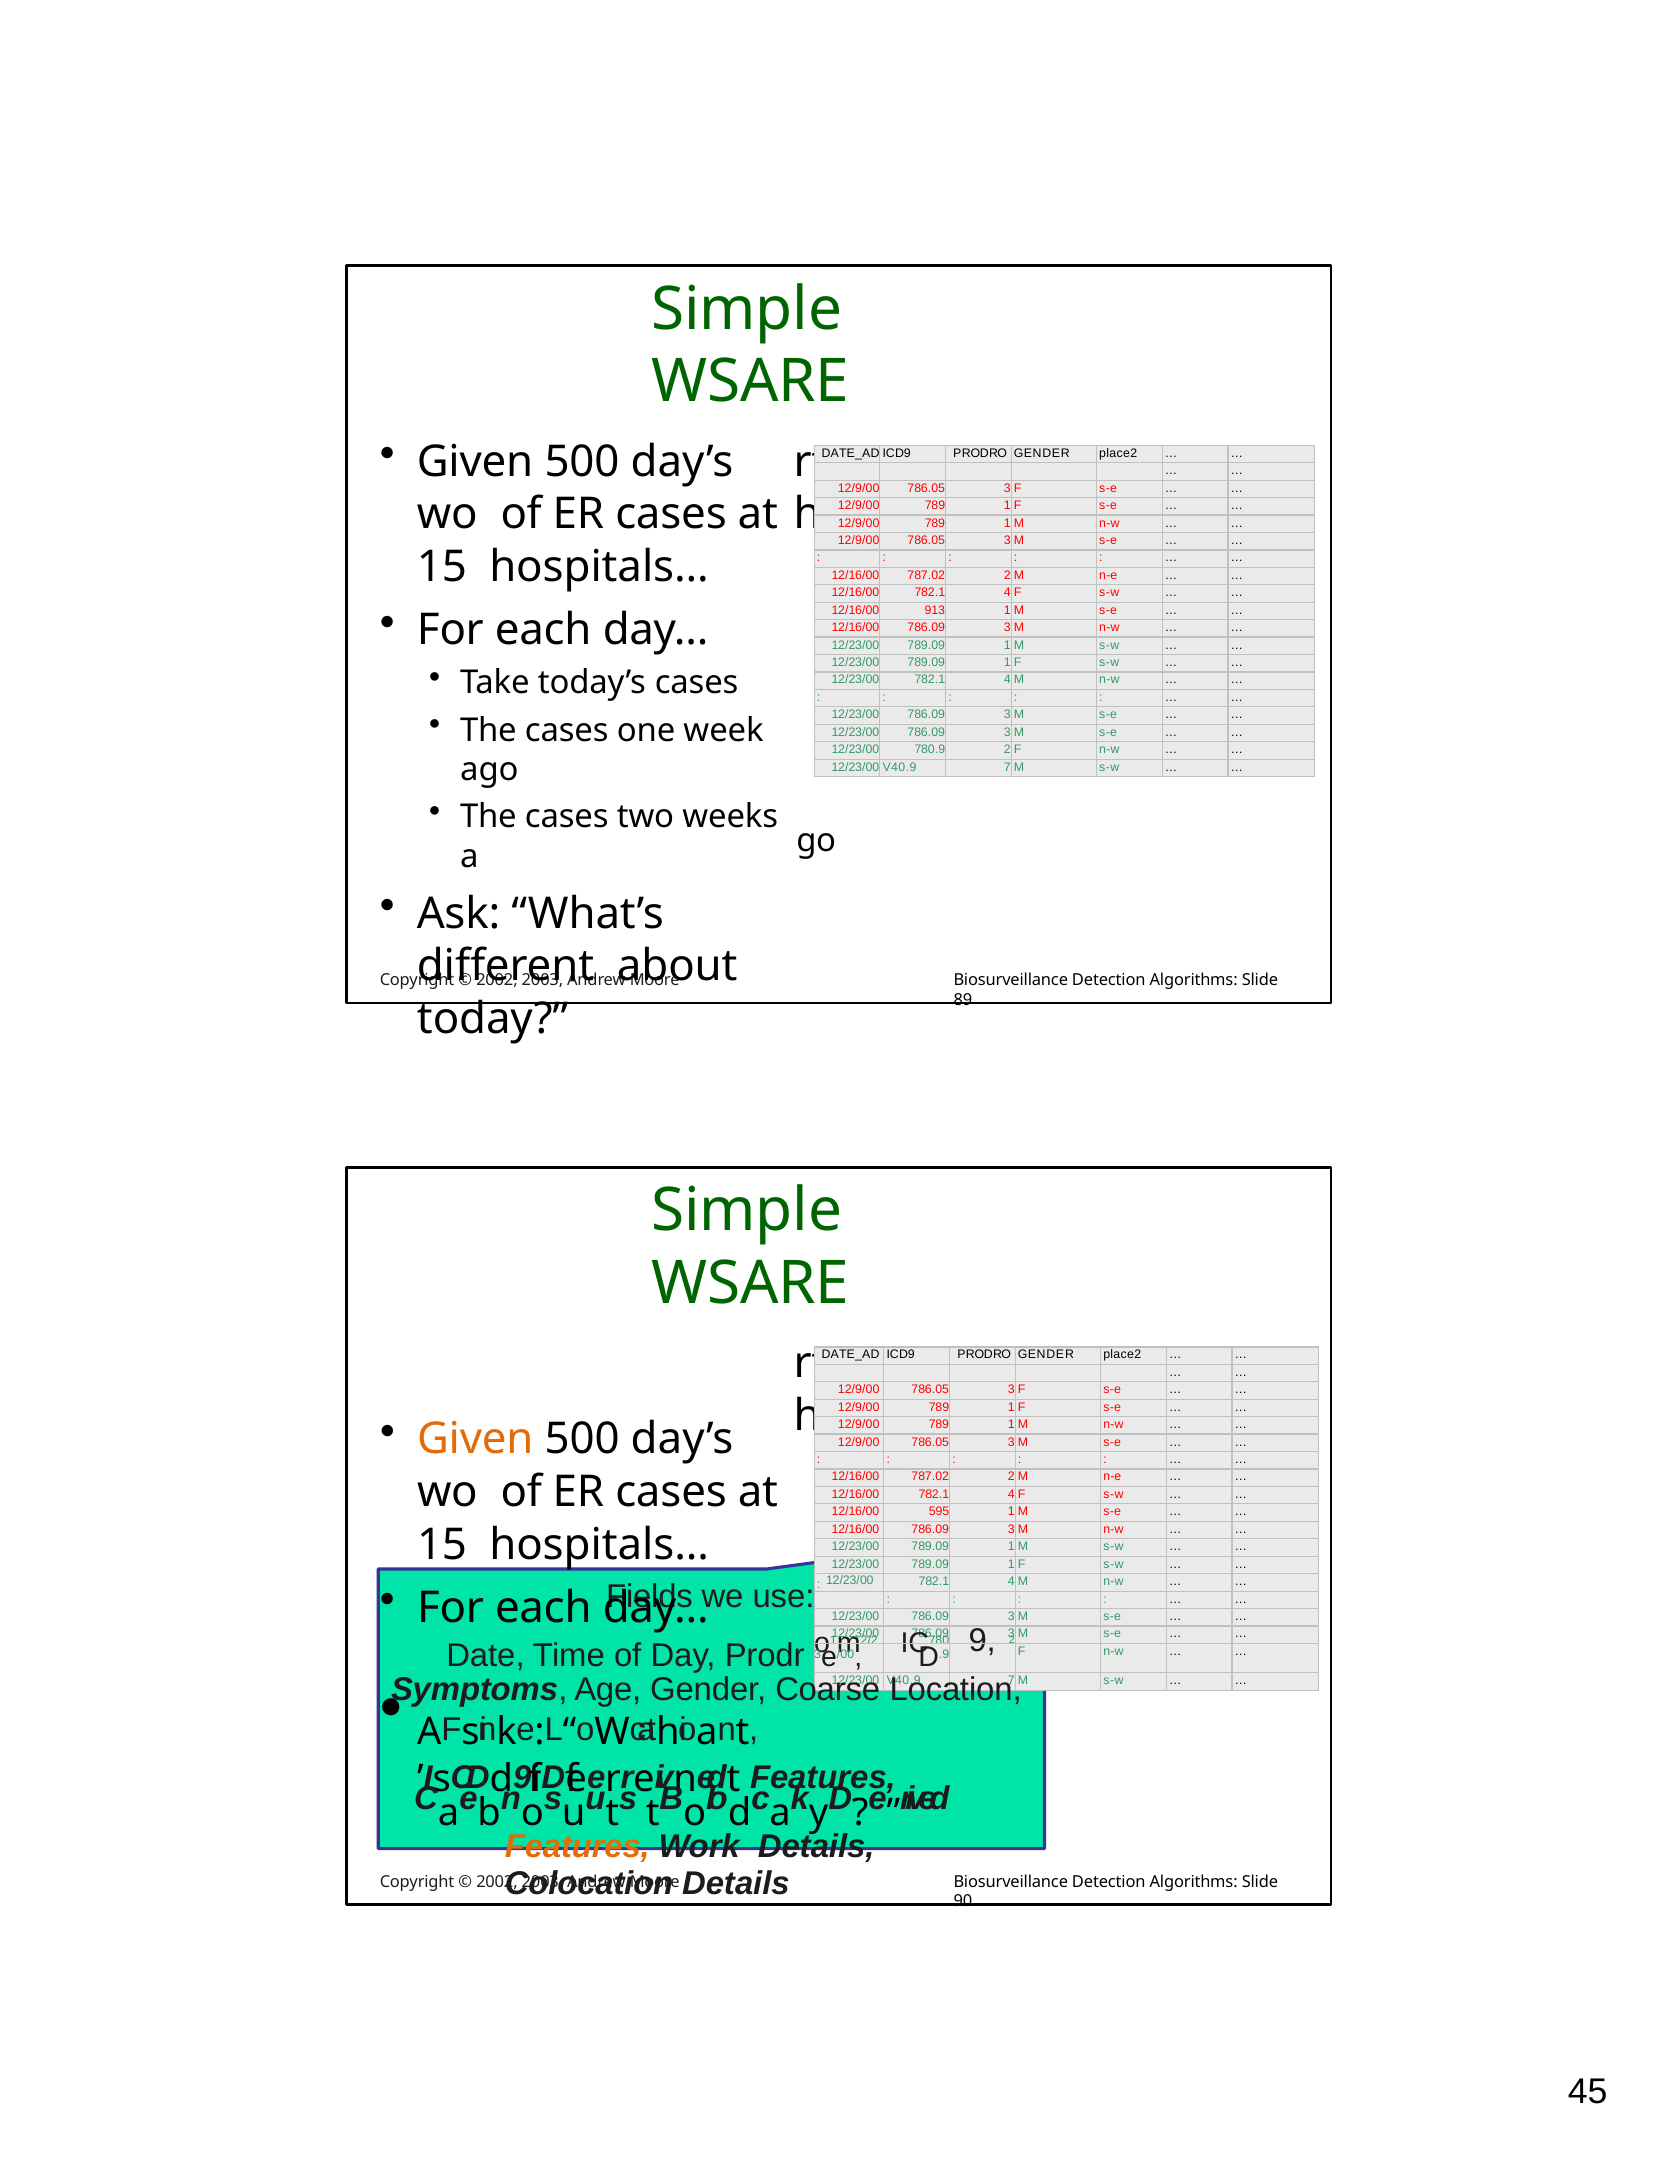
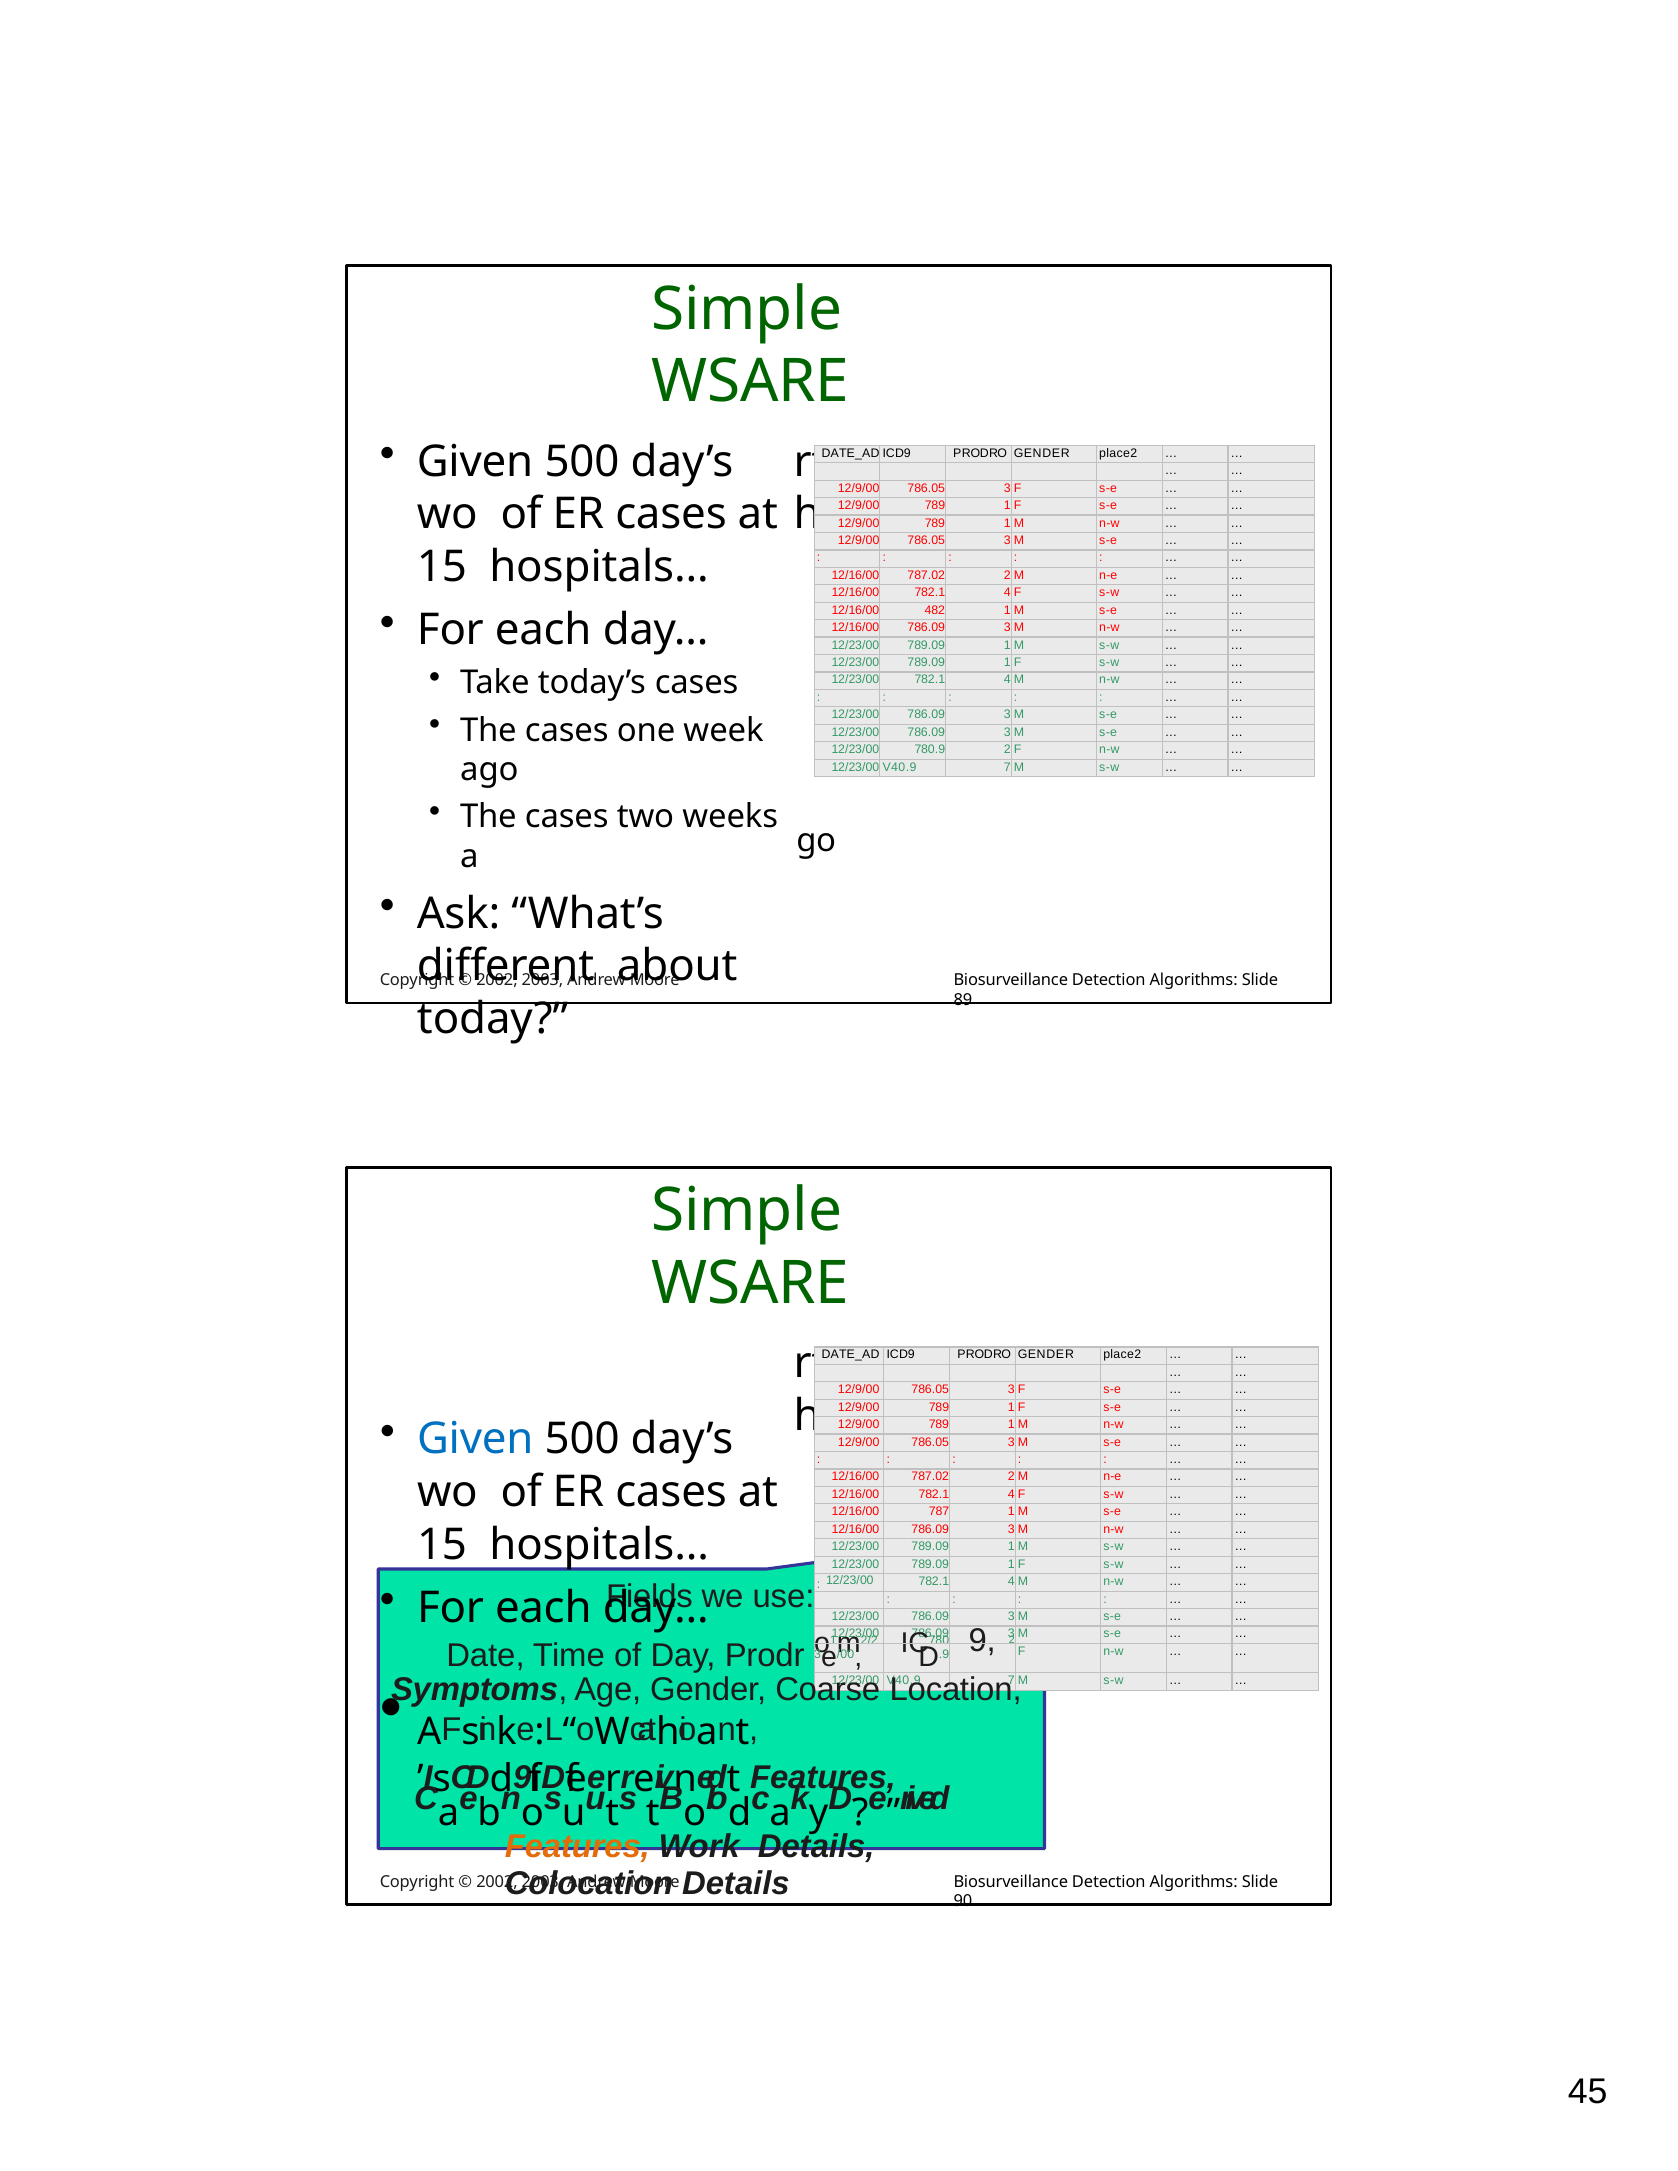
913: 913 -> 482 (935, 610)
Given colour: orange -> blue (475, 1440)
595: 595 -> 787 (939, 1512)
